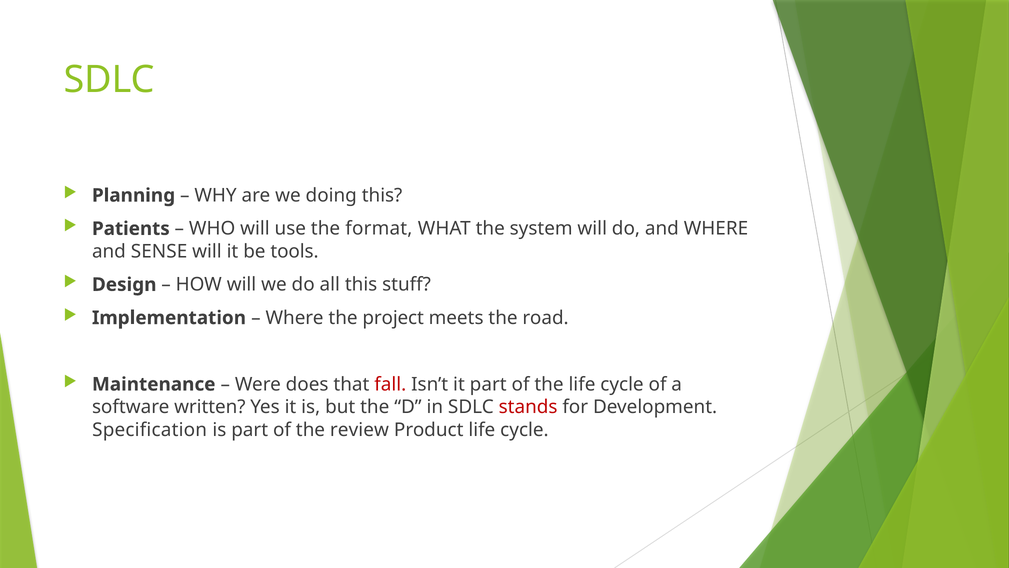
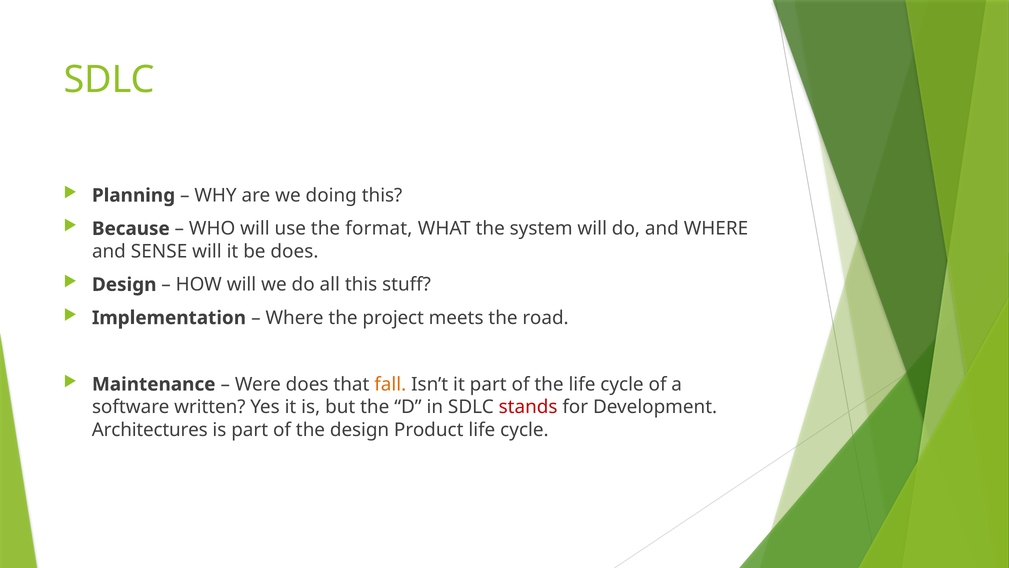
Patients: Patients -> Because (131, 228)
be tools: tools -> does (294, 251)
fall colour: red -> orange (390, 384)
Specification: Specification -> Architectures (150, 429)
the review: review -> design (360, 429)
